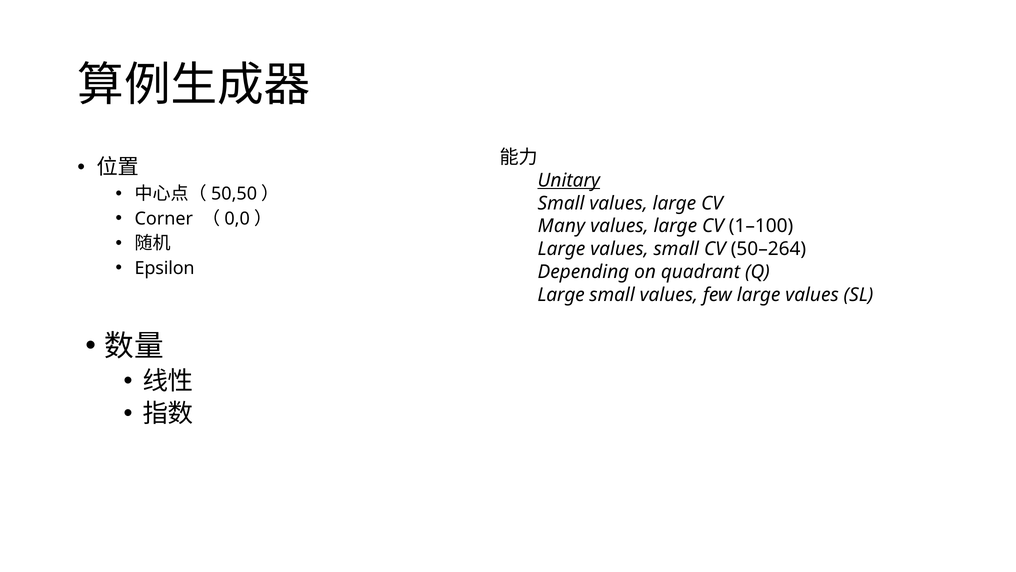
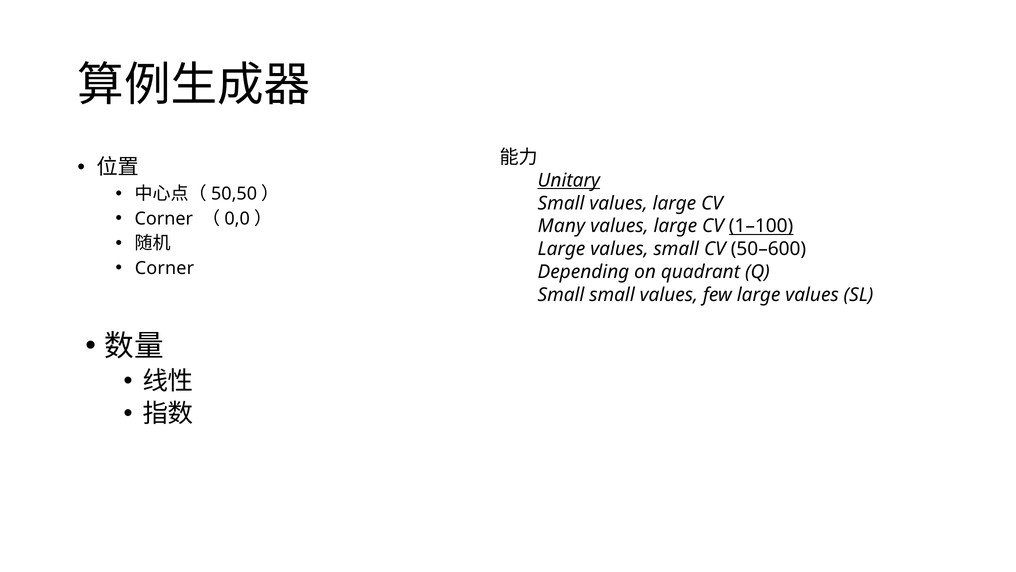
1–100 underline: none -> present (761, 226)
50–264: 50–264 -> 50–600 (768, 249)
Epsilon: Epsilon -> Corner (164, 268)
Large: Large -> Small (561, 295)
